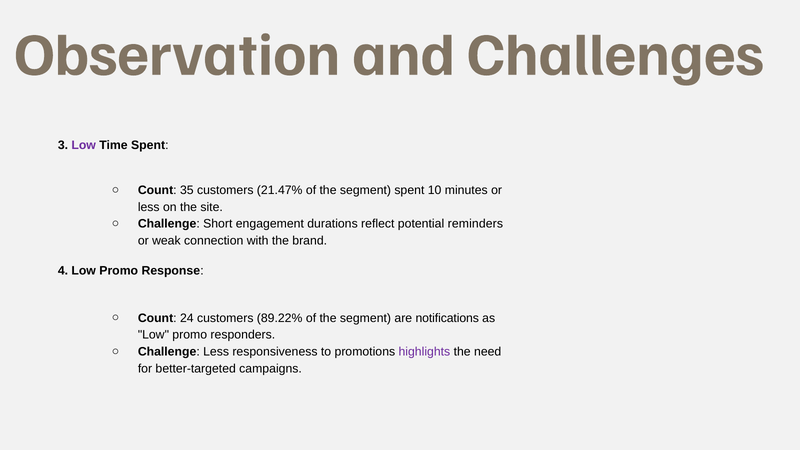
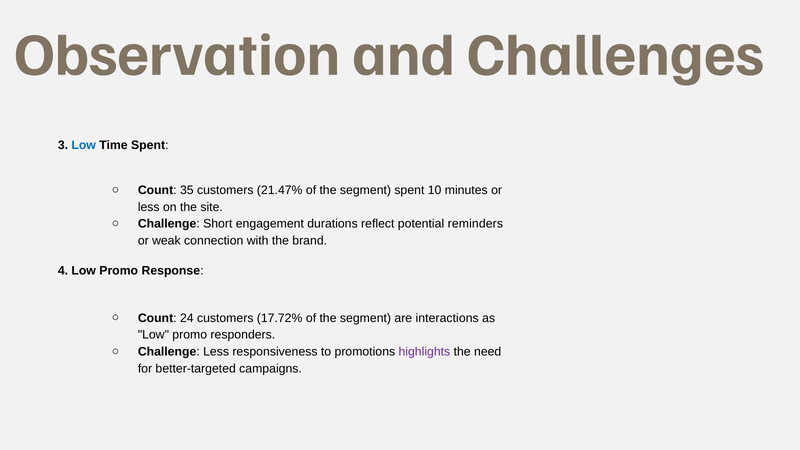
Low colour: purple -> blue (84, 145)
89.22%: 89.22% -> 17.72% (280, 318)
notifications: notifications -> interactions (447, 318)
